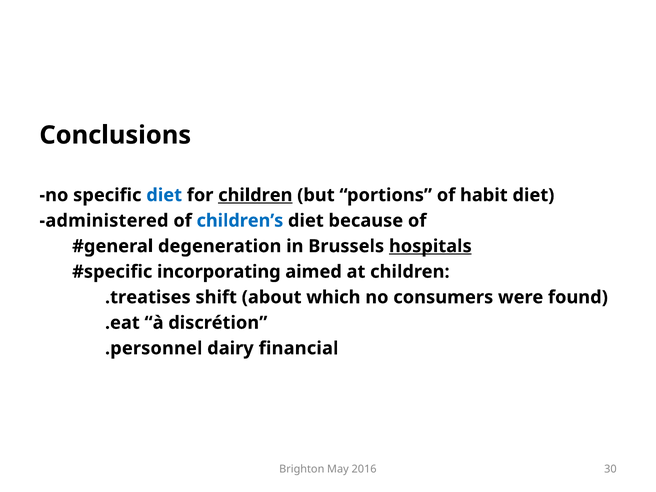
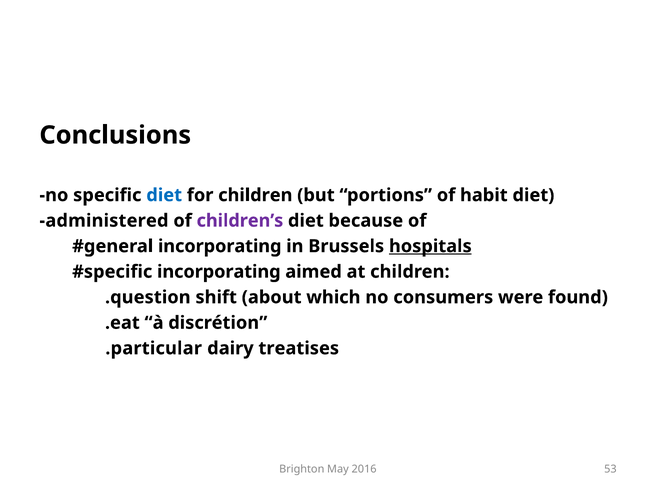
children underline: present -> none (255, 195)
children’s colour: blue -> purple (240, 221)
degeneration: degeneration -> incorporating (220, 246)
.treatises: .treatises -> .question (148, 297)
.personnel: .personnel -> .particular (154, 348)
financial: financial -> treatises (299, 348)
30: 30 -> 53 (610, 469)
